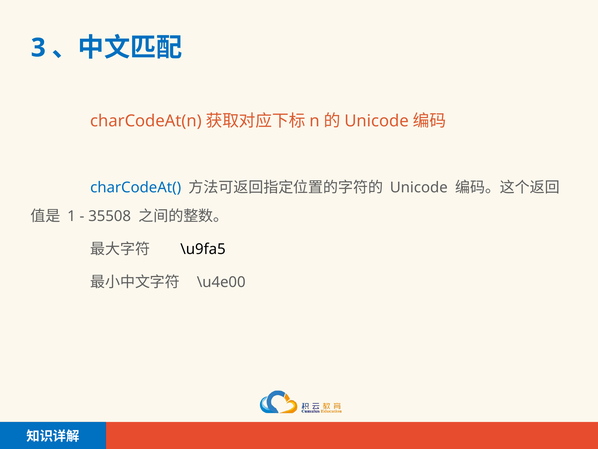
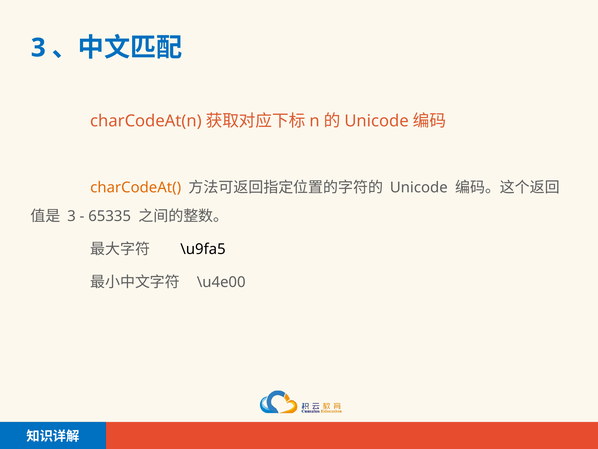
charCodeAt( colour: blue -> orange (136, 187)
1: 1 -> 3 (71, 216)
35508: 35508 -> 65335 (110, 216)
